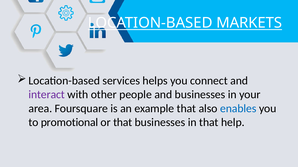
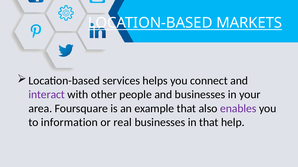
enables colour: blue -> purple (238, 109)
promotional: promotional -> information (69, 123)
or that: that -> real (123, 123)
